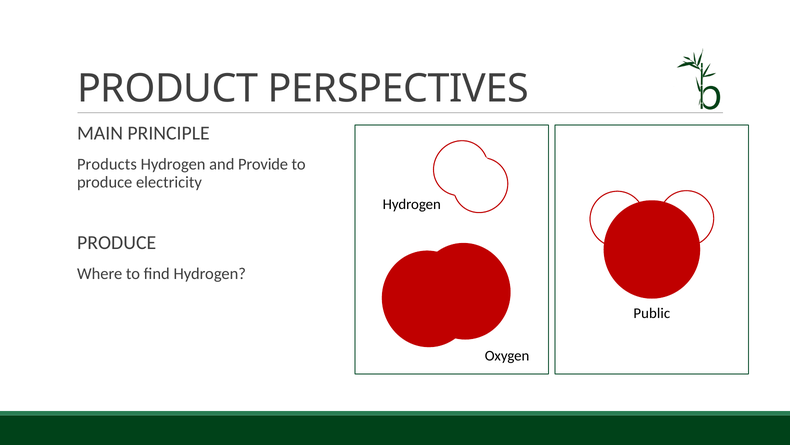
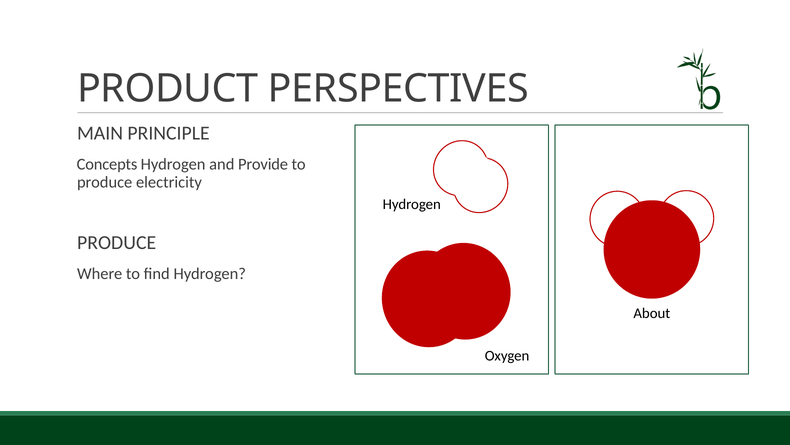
Products: Products -> Concepts (107, 164)
Public: Public -> About (652, 313)
